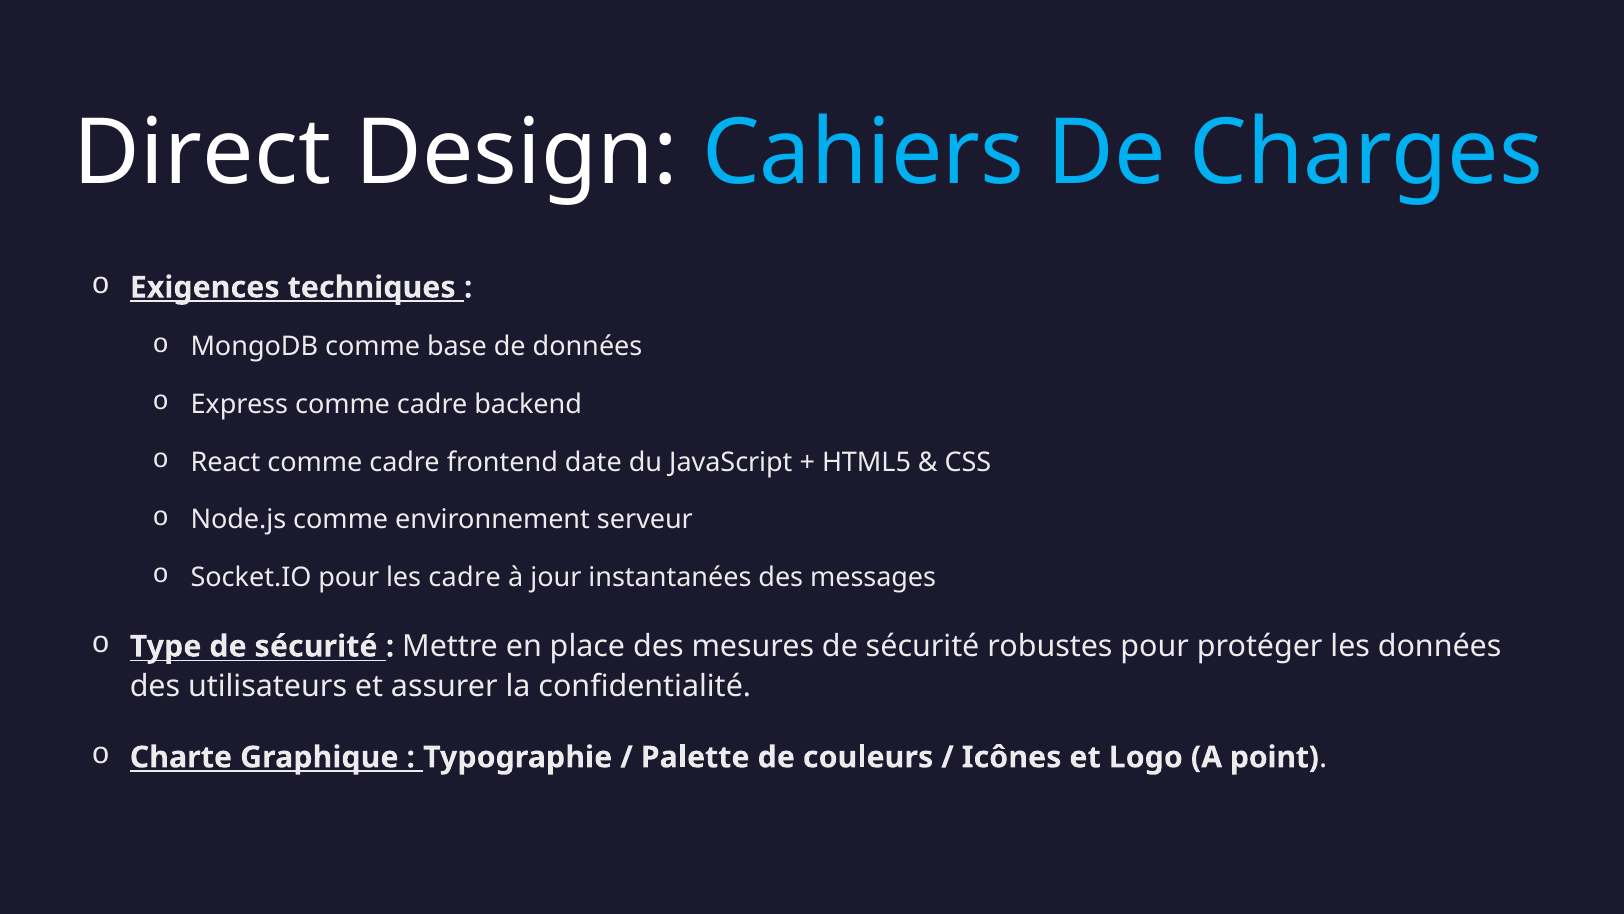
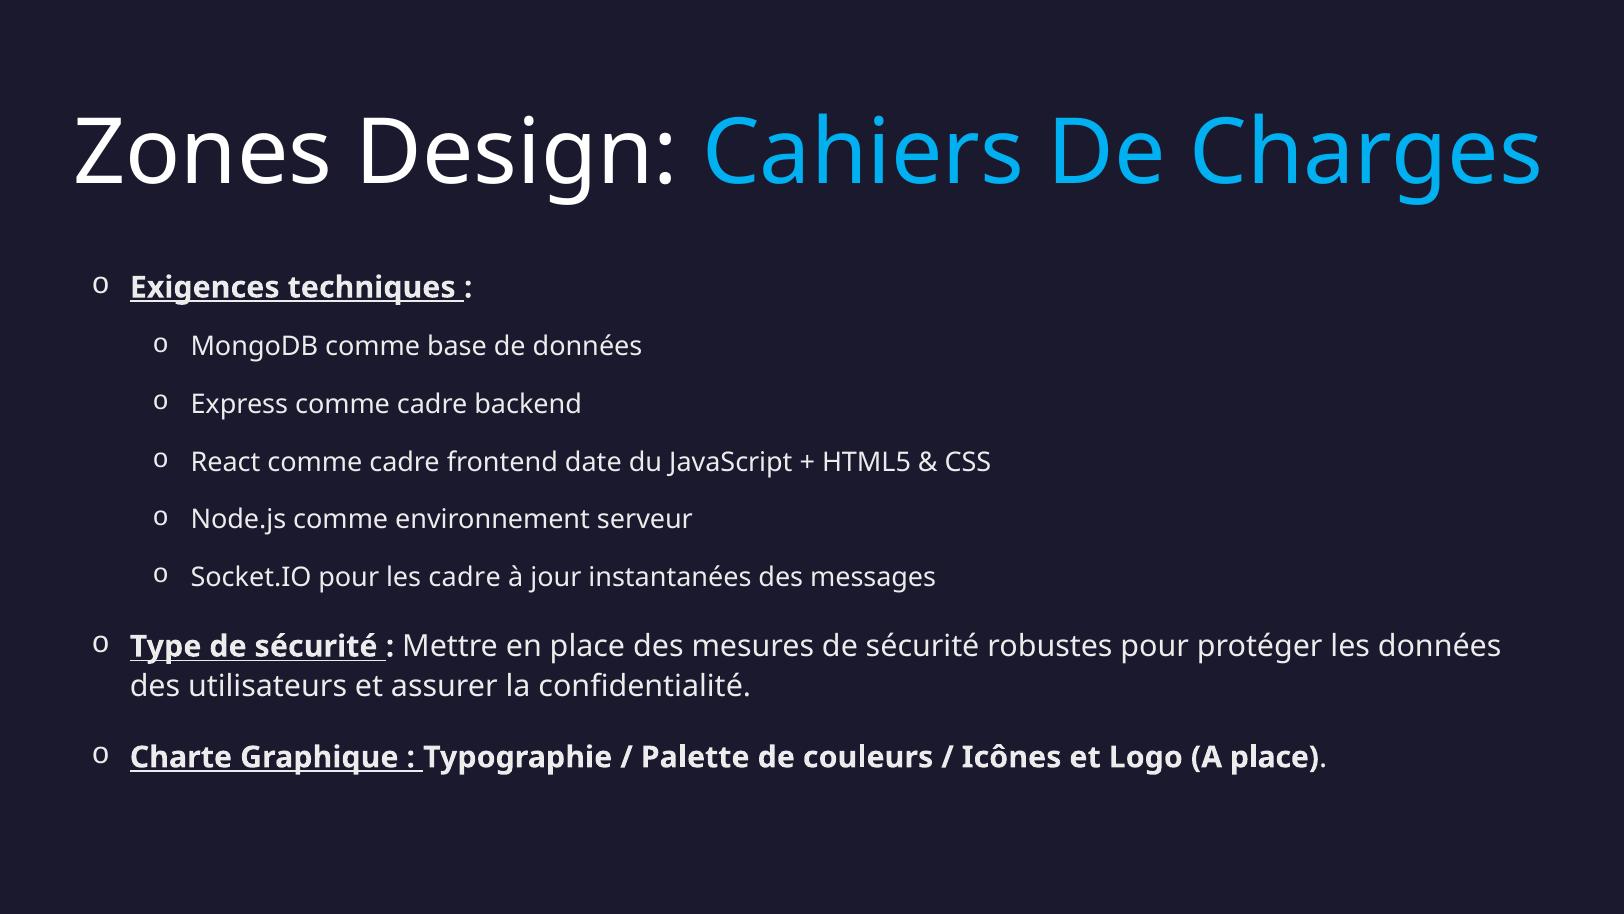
Direct: Direct -> Zones (203, 153)
A point: point -> place (1274, 757)
